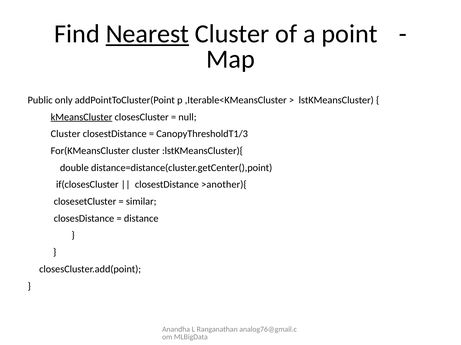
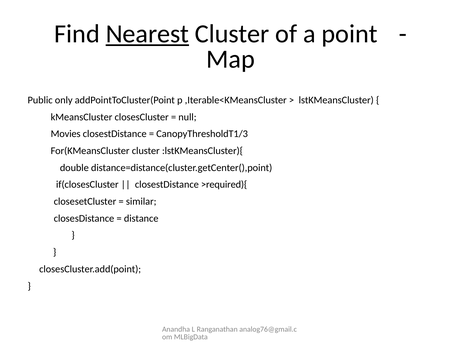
kMeansCluster underline: present -> none (82, 117)
Cluster: Cluster -> Movies (66, 134)
>another){: >another){ -> >required){ (224, 185)
